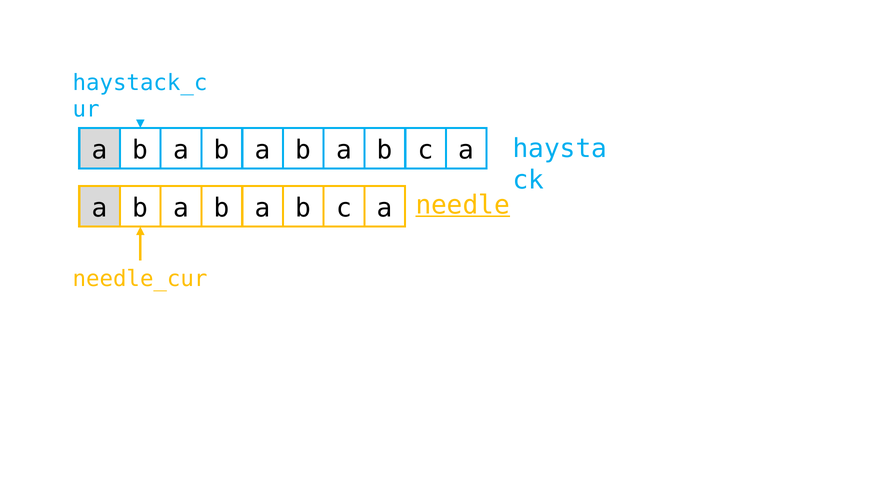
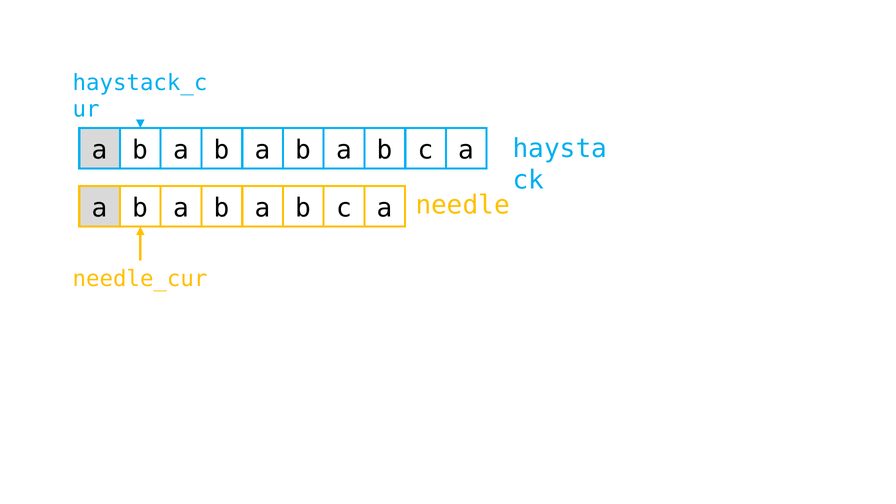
needle underline: present -> none (463, 205)
